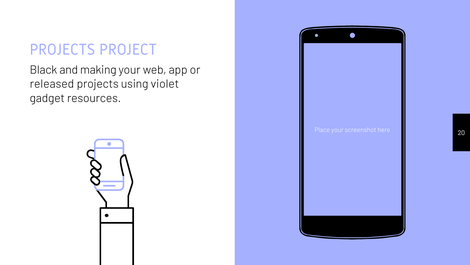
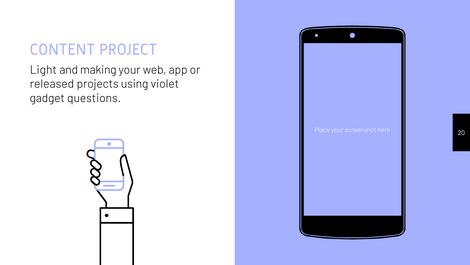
PROJECTS: PROJECTS -> CONTENT (62, 50)
Black: Black -> Light (43, 70)
resources: resources -> questions (94, 98)
